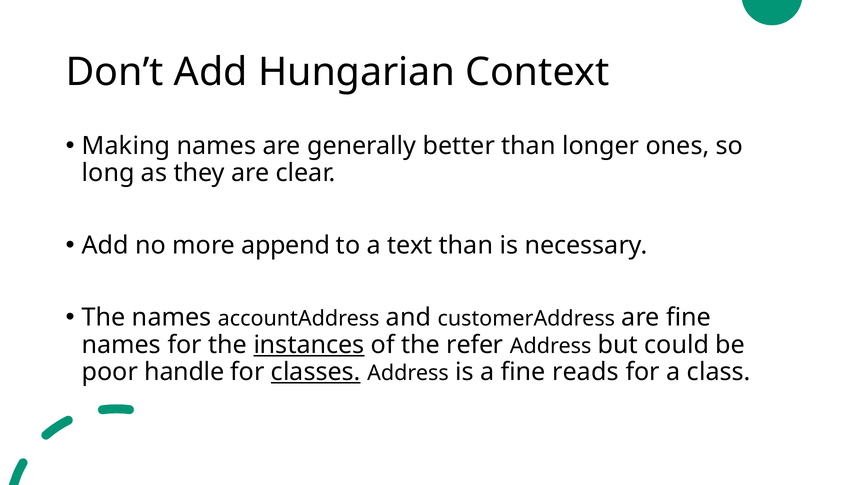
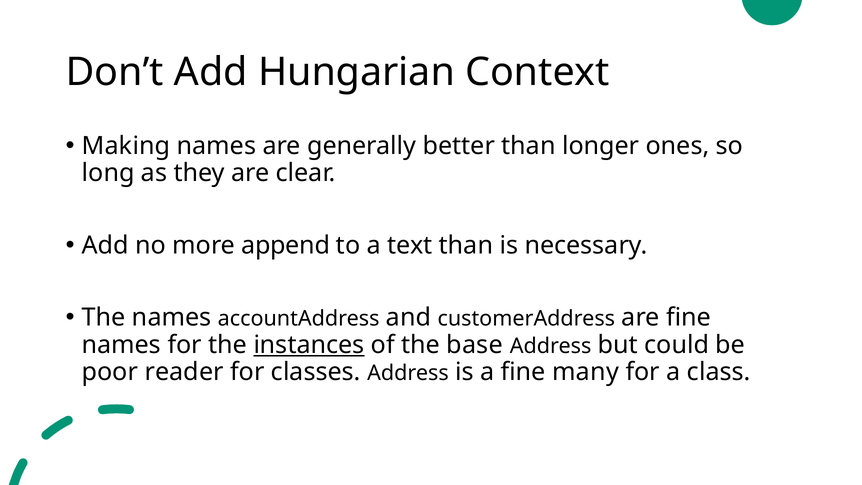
refer: refer -> base (475, 345)
handle: handle -> reader (184, 372)
classes underline: present -> none (316, 372)
reads: reads -> many (585, 372)
